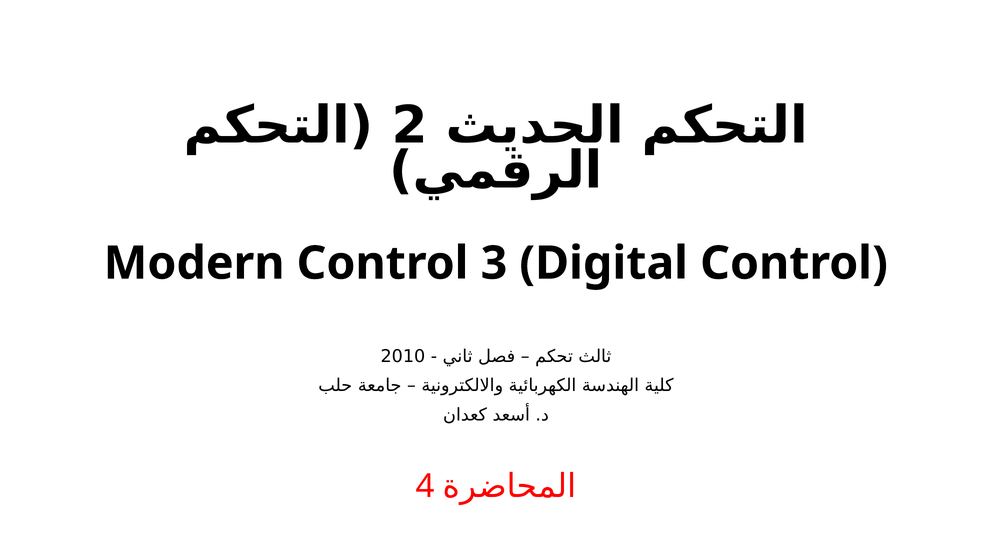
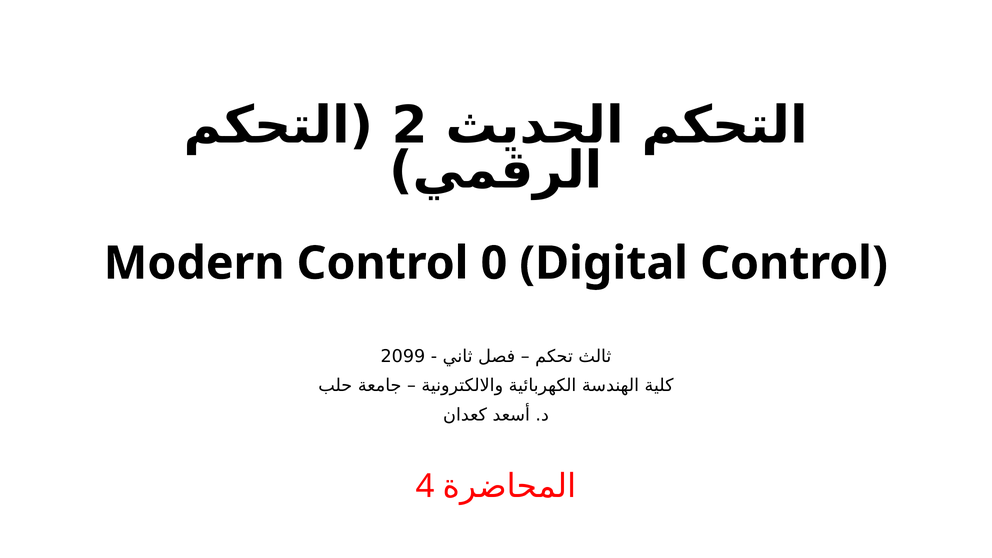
3: 3 -> 0 (494, 263)
2010: 2010 -> 2099 (403, 356)
